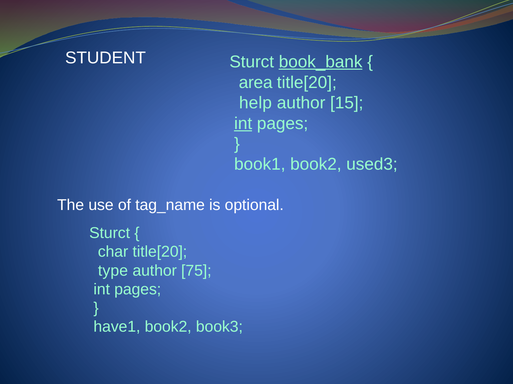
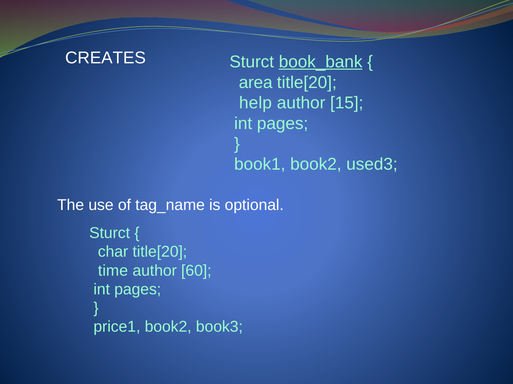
STUDENT: STUDENT -> CREATES (105, 58)
int underline: present -> none (243, 124)
type: type -> time (113, 271)
75: 75 -> 60 (196, 271)
have1: have1 -> price1 (117, 327)
